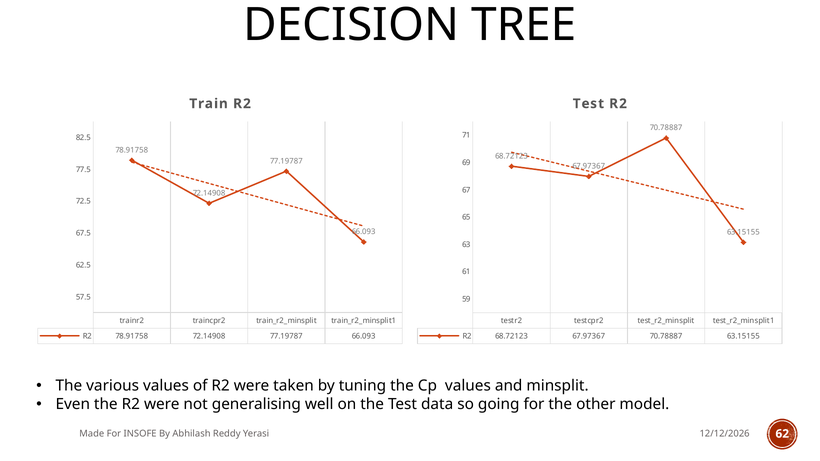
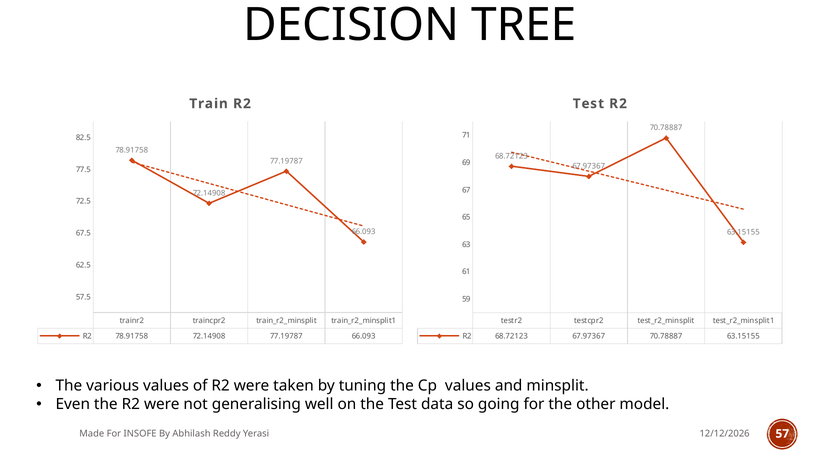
62: 62 -> 57 (782, 434)
